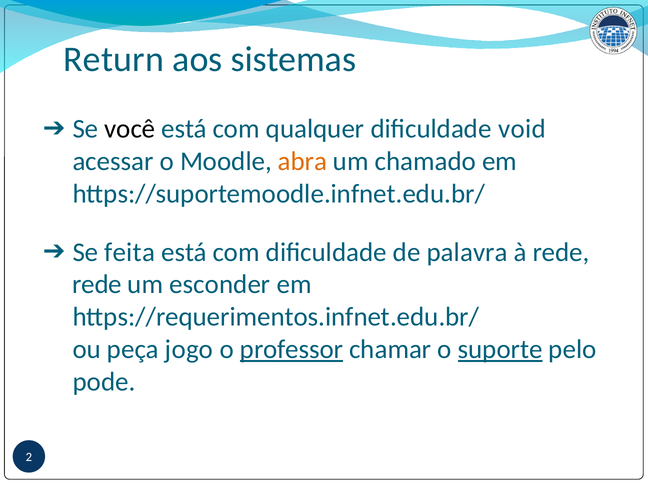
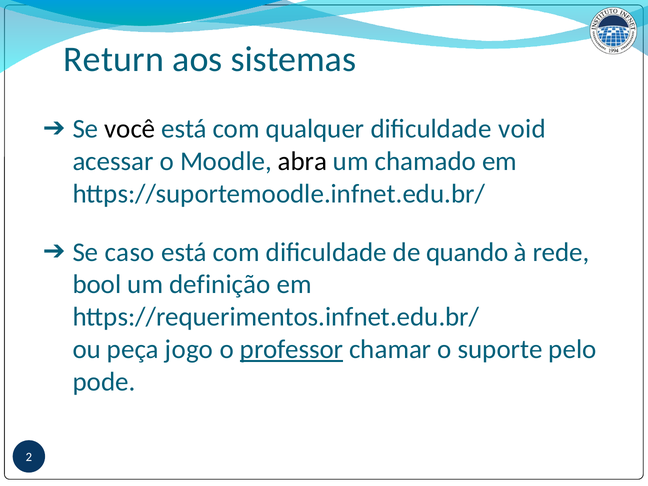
abra colour: orange -> black (302, 161)
feita: feita -> caso (130, 252)
palavra: palavra -> quando (467, 252)
rede: rede -> bool (97, 285)
esconder: esconder -> definição (220, 285)
suporte underline: present -> none (500, 349)
